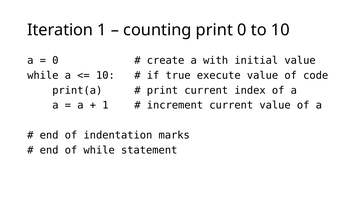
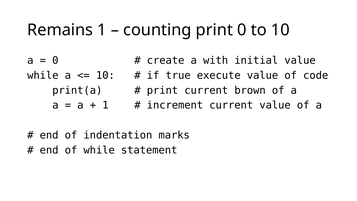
Iteration: Iteration -> Remains (60, 30)
index: index -> brown (250, 90)
